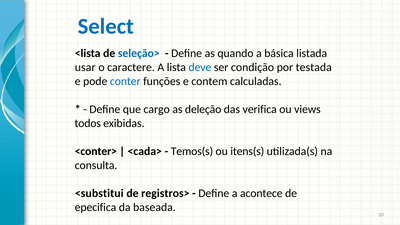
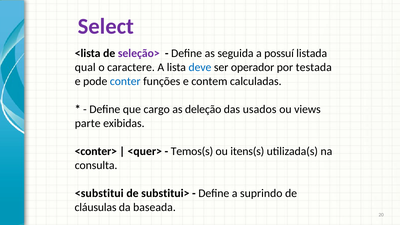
Select colour: blue -> purple (106, 27)
seleção> colour: blue -> purple (139, 53)
quando: quando -> seguida (235, 53)
básica: básica -> possuí (279, 53)
usar: usar -> qual (85, 67)
condição: condição -> operador (253, 67)
verifica: verifica -> usados (260, 109)
todos: todos -> parte (88, 123)
<cada>: <cada> -> <quer> (145, 151)
registros>: registros> -> substitui> (165, 193)
acontece: acontece -> suprindo (261, 193)
epecifica: epecifica -> cláusulas (96, 207)
